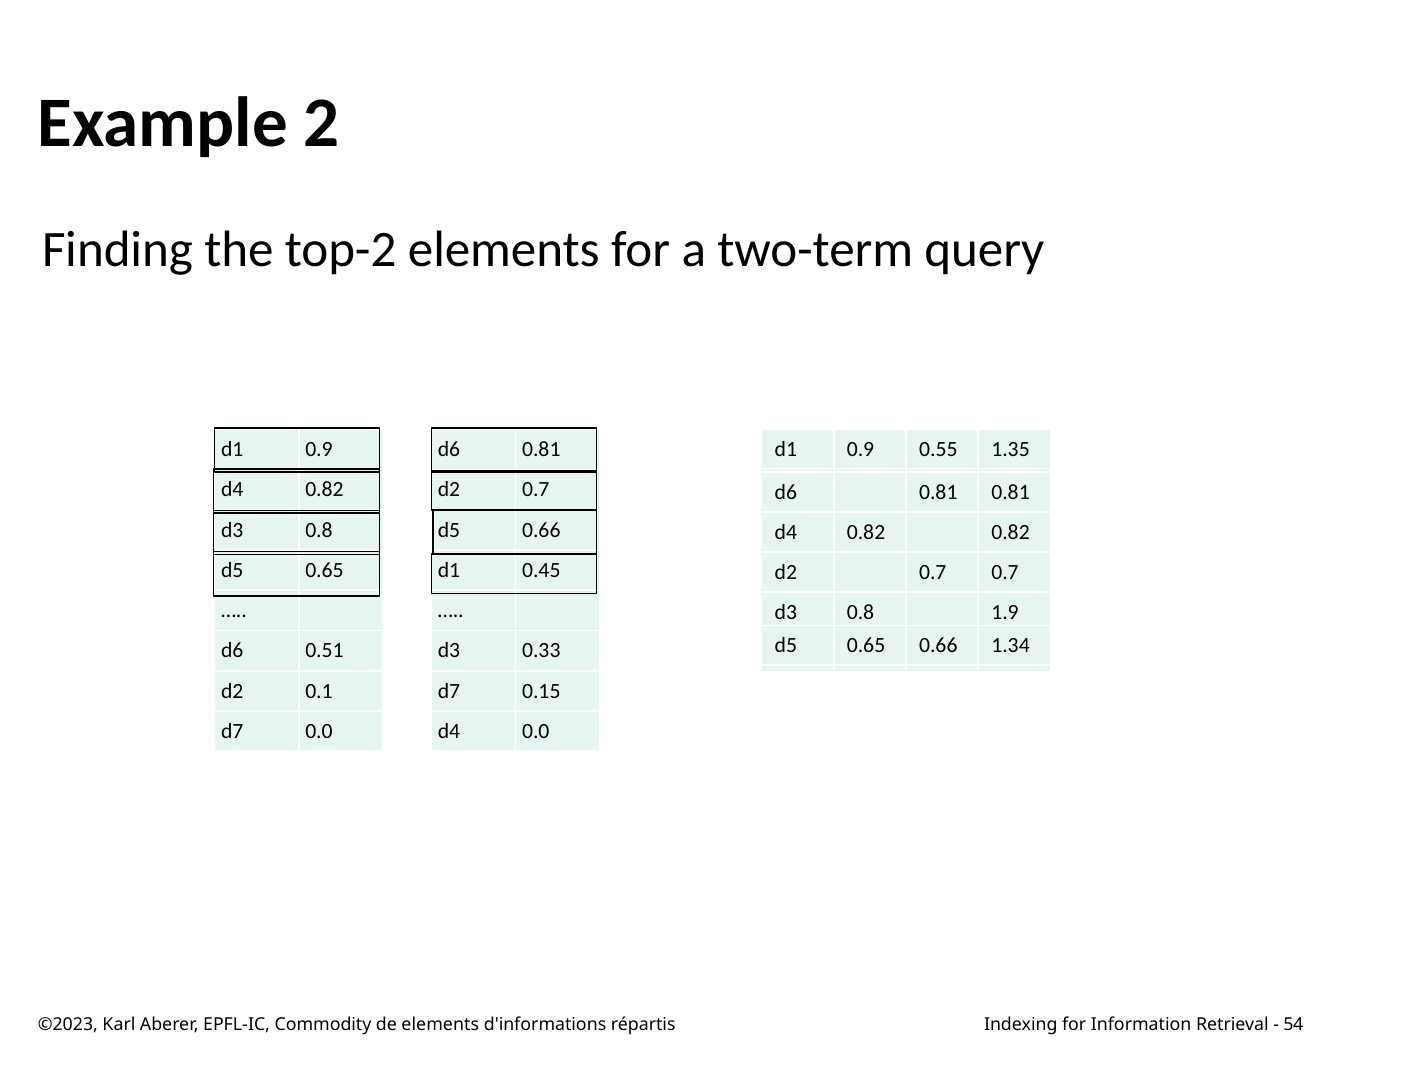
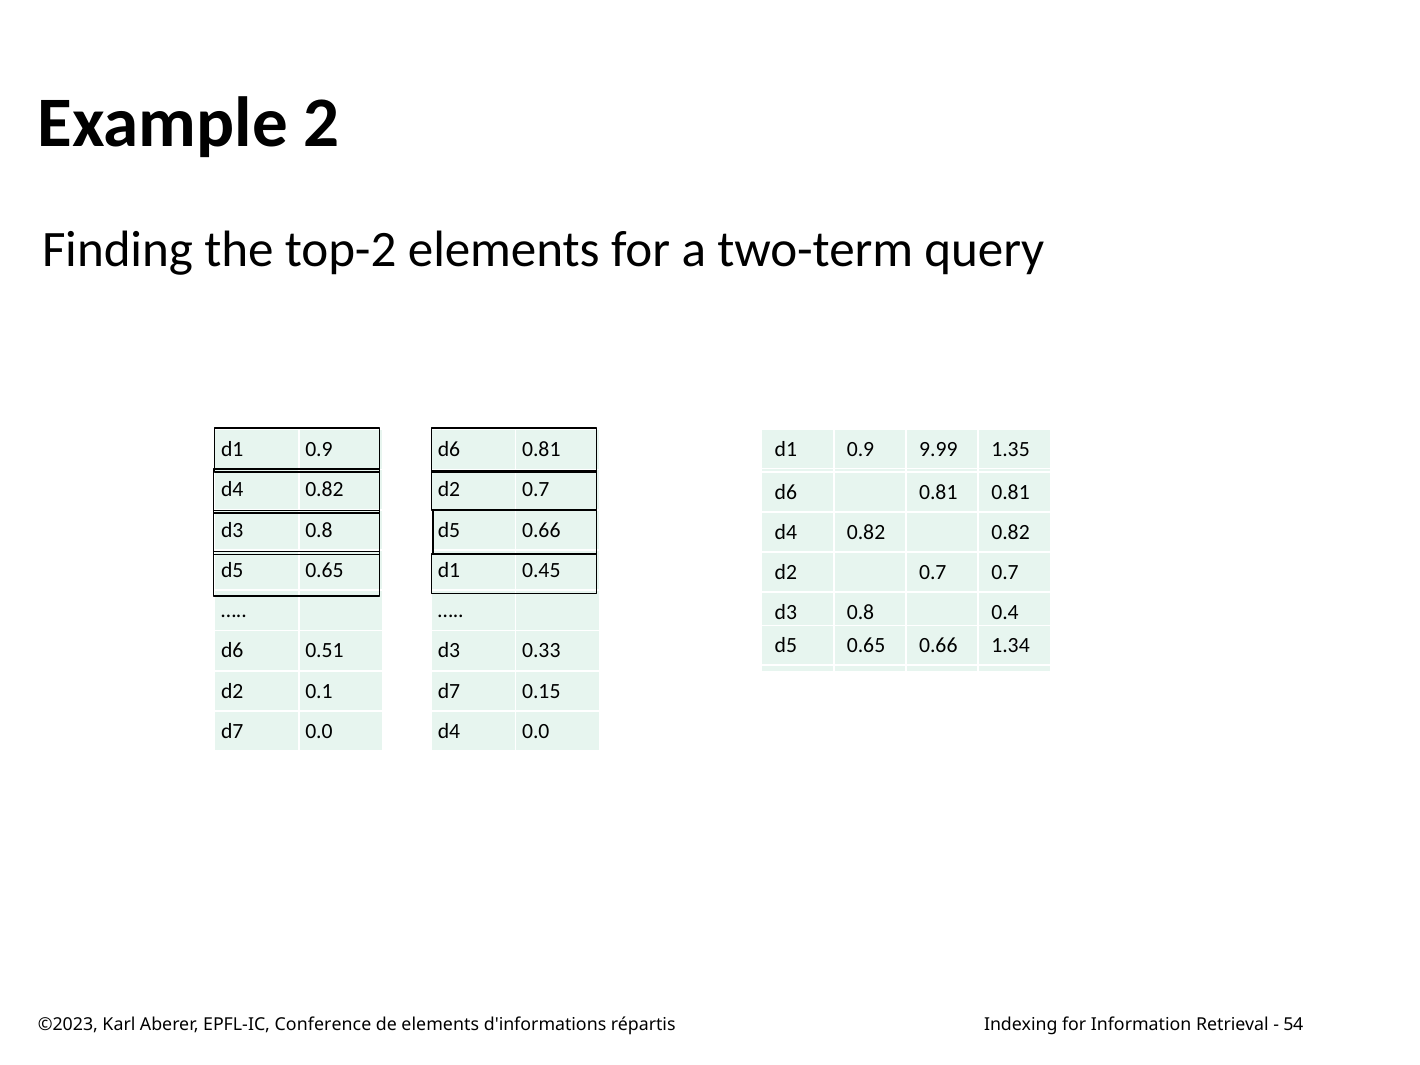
0.55: 0.55 -> 9.99 (938, 450)
1.9: 1.9 -> 0.4 (1005, 612)
Commodity: Commodity -> Conference (323, 1025)
